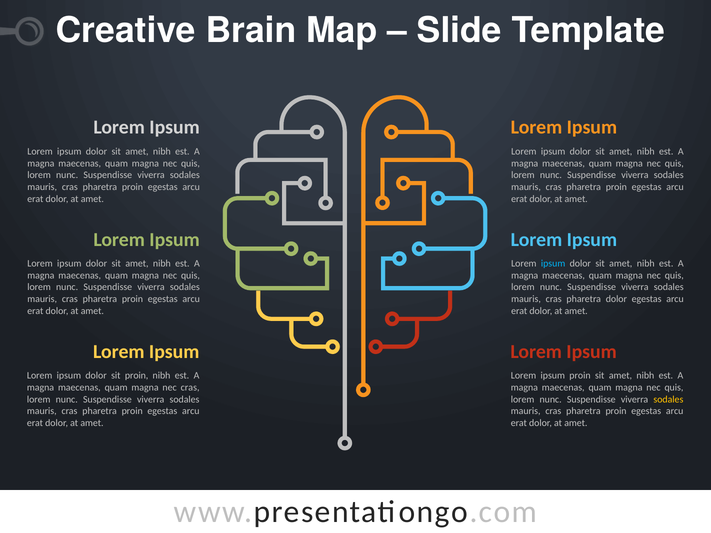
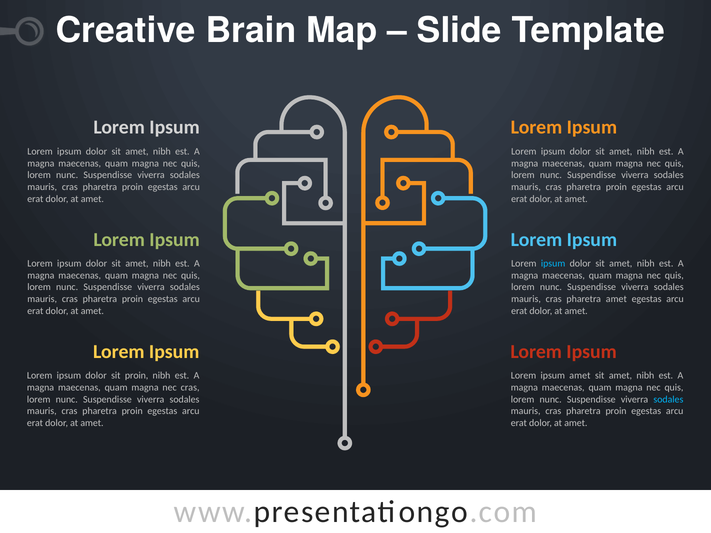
pharetra dolor: dolor -> amet (616, 299)
ipsum proin: proin -> amet (580, 376)
sodales colour: yellow -> light blue (668, 400)
